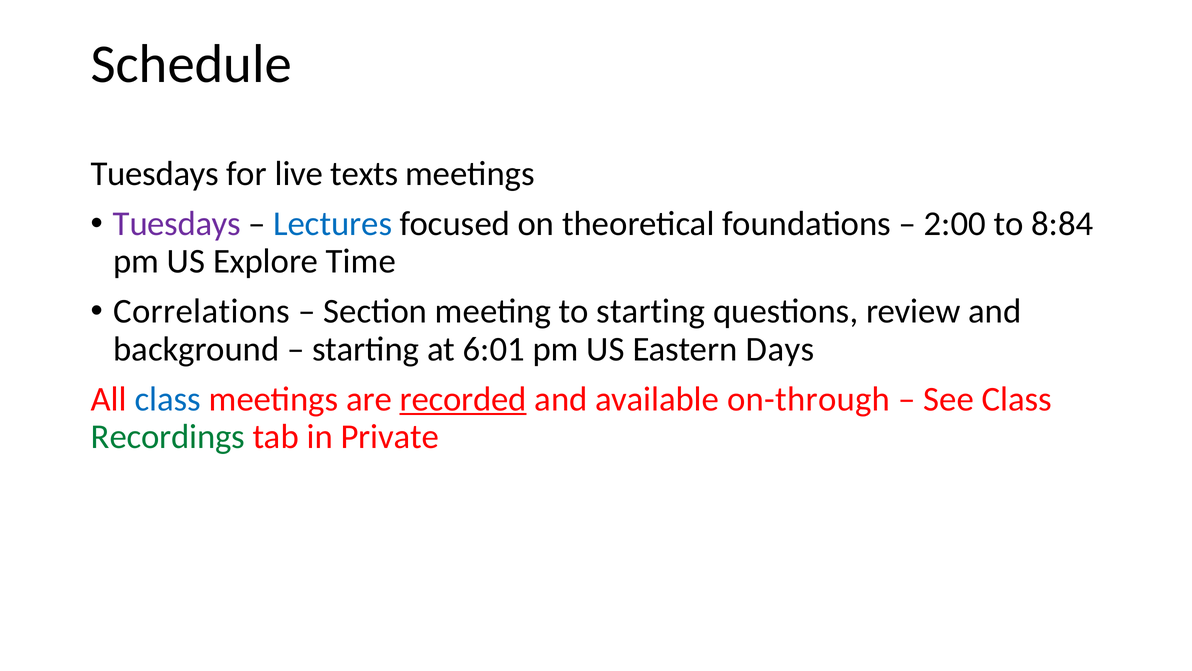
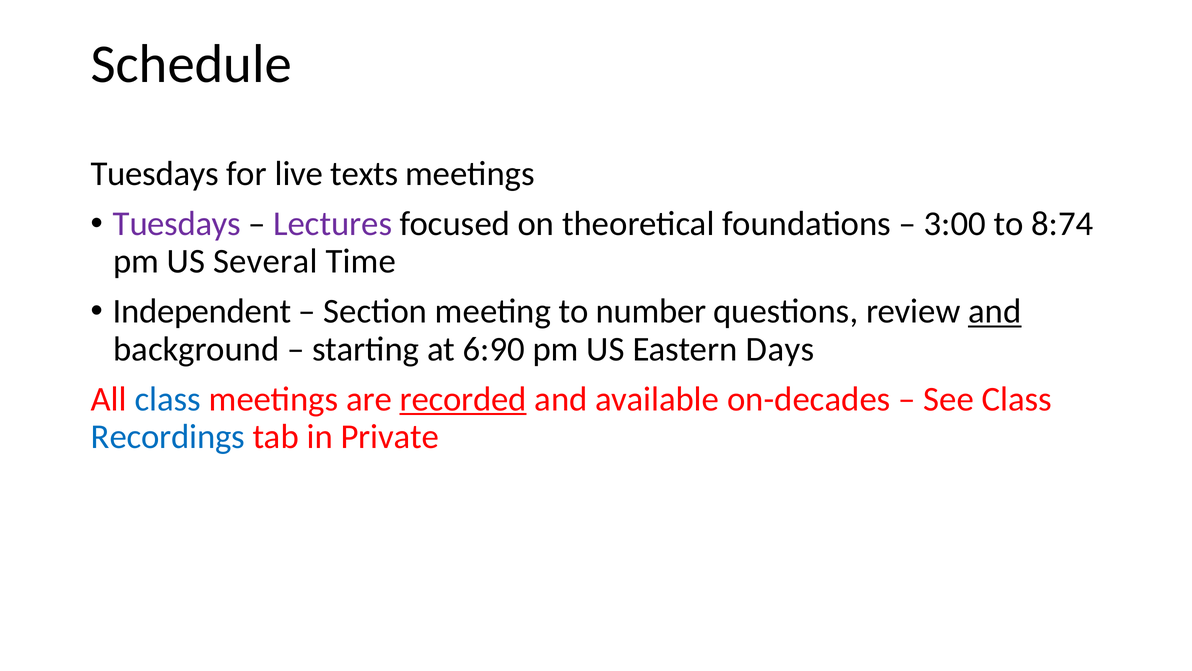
Lectures colour: blue -> purple (333, 224)
2:00: 2:00 -> 3:00 (955, 224)
8:84: 8:84 -> 8:74 (1062, 224)
Explore: Explore -> Several (265, 261)
Correlations: Correlations -> Independent (202, 311)
to starting: starting -> number (651, 311)
and underline: none -> present (995, 311)
6:01: 6:01 -> 6:90 (494, 349)
on-through: on-through -> on-decades (809, 399)
Recordings colour: green -> blue (168, 436)
